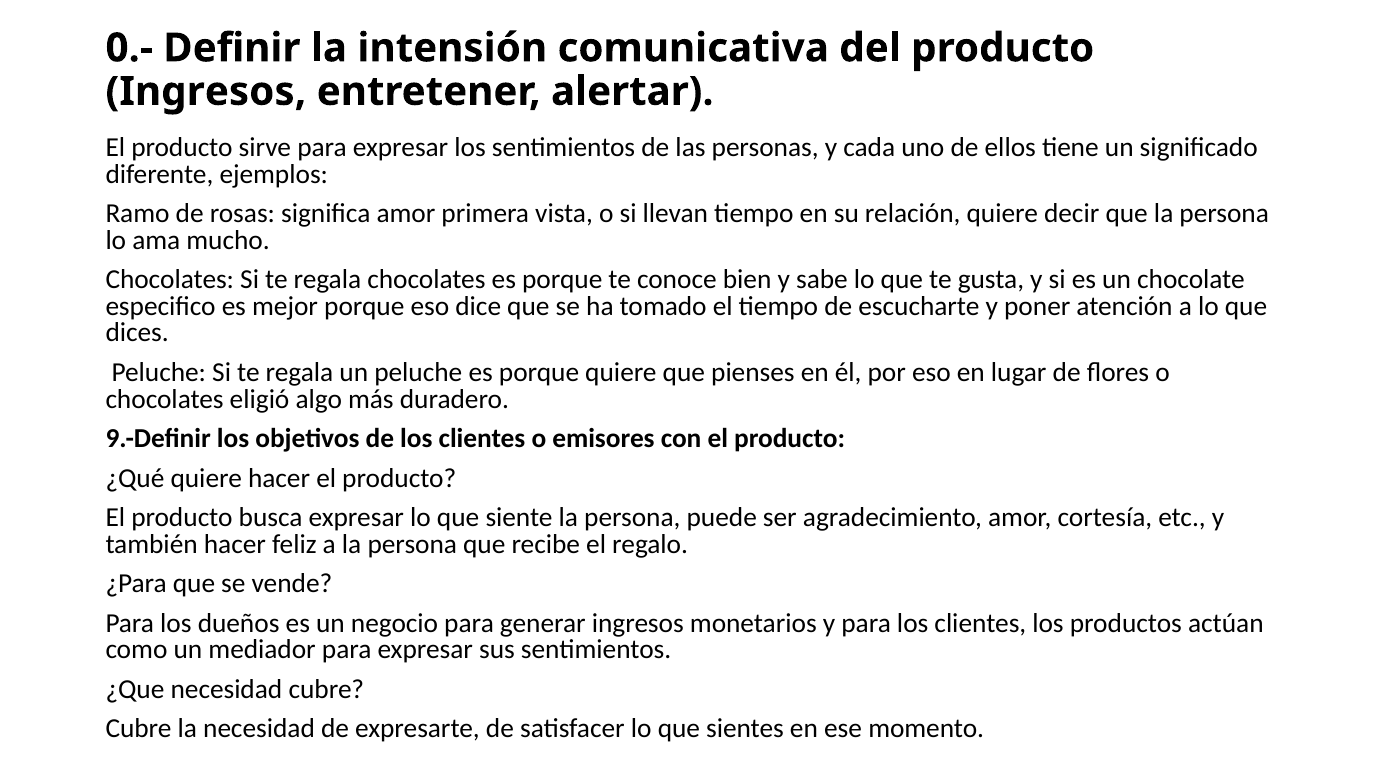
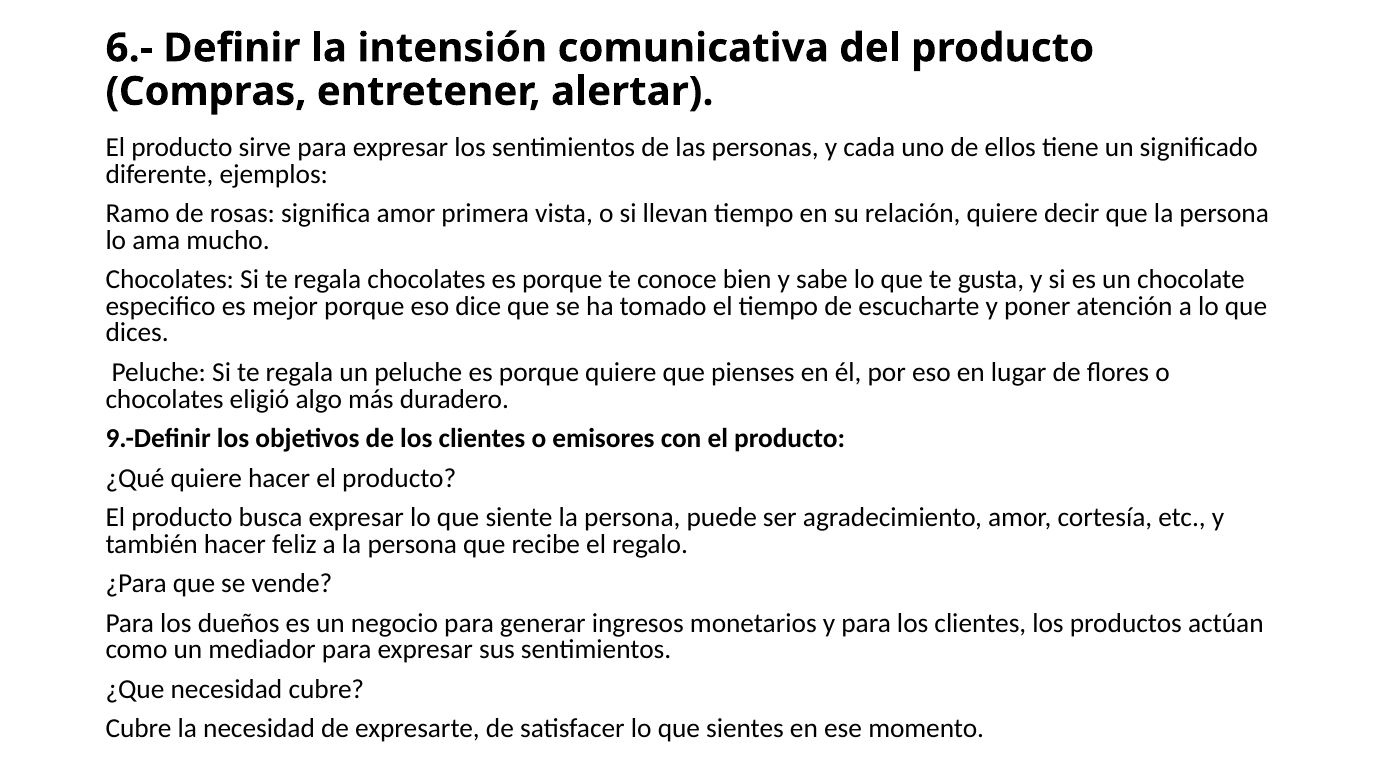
0.-: 0.- -> 6.- (129, 48)
Ingresos: Ingresos -> Compras (206, 92)
